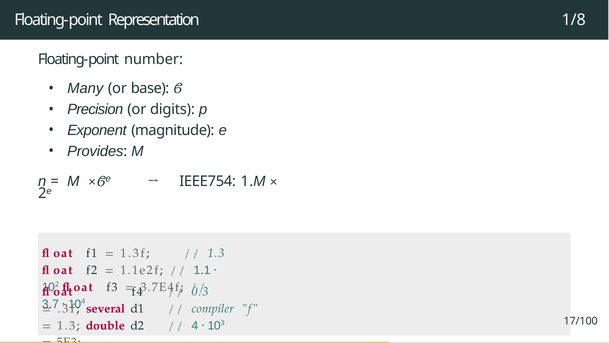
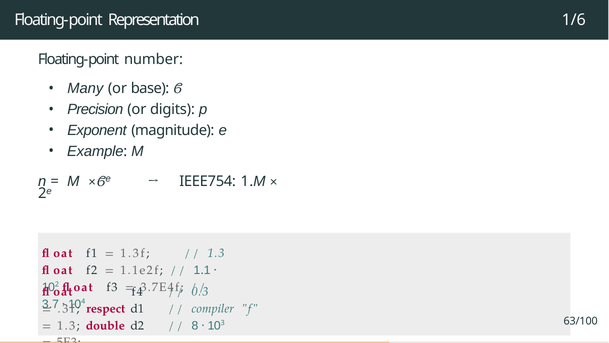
1/8: 1/8 -> 1/6 (574, 20)
Provides: Provides -> Example (95, 151)
several: several -> respect (106, 308)
4: 4 -> 8 (195, 326)
17/100: 17/100 -> 63/100 (581, 321)
